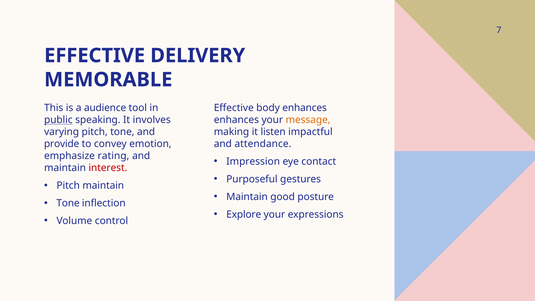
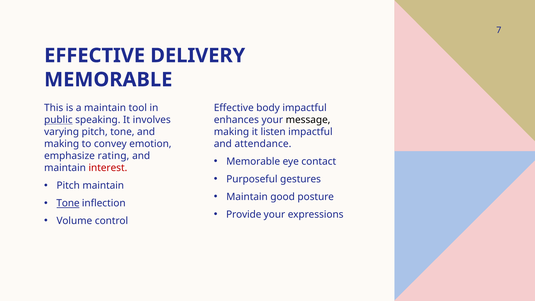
a audience: audience -> maintain (105, 108)
body enhances: enhances -> impactful (305, 108)
message colour: orange -> black (308, 120)
provide: provide -> making (62, 144)
Impression: Impression -> Memorable (253, 162)
Tone underline: none -> present (68, 203)
Explore: Explore -> Provide (244, 214)
